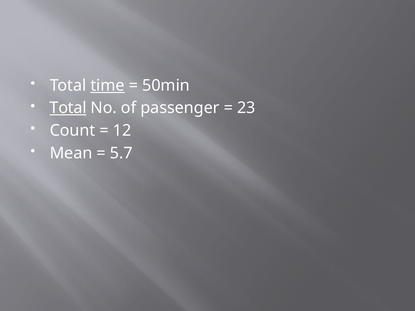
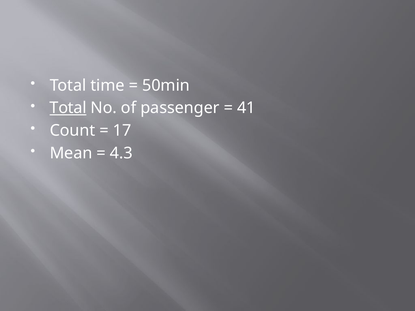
time underline: present -> none (108, 85)
23: 23 -> 41 (246, 108)
12: 12 -> 17 (122, 131)
5.7: 5.7 -> 4.3 (121, 153)
